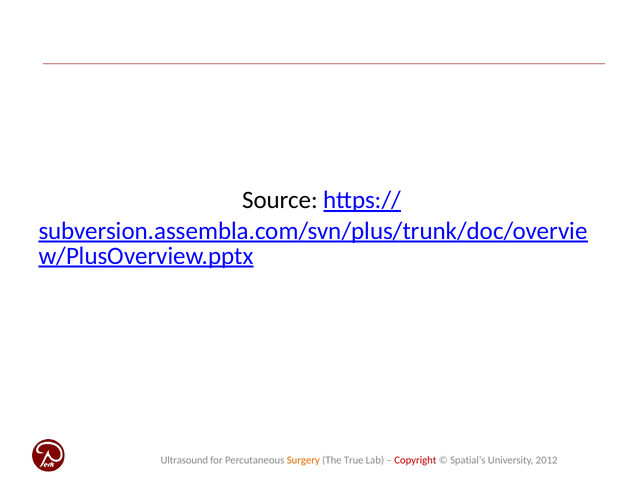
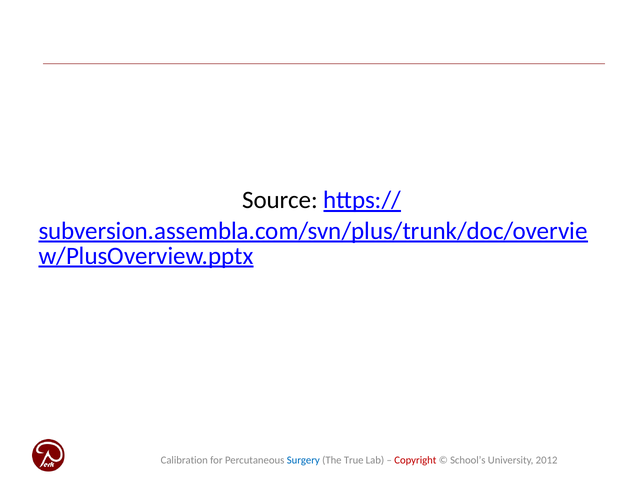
Ultrasound: Ultrasound -> Calibration (184, 460)
Surgery colour: orange -> blue (303, 460)
Spatial’s: Spatial’s -> School’s (468, 460)
